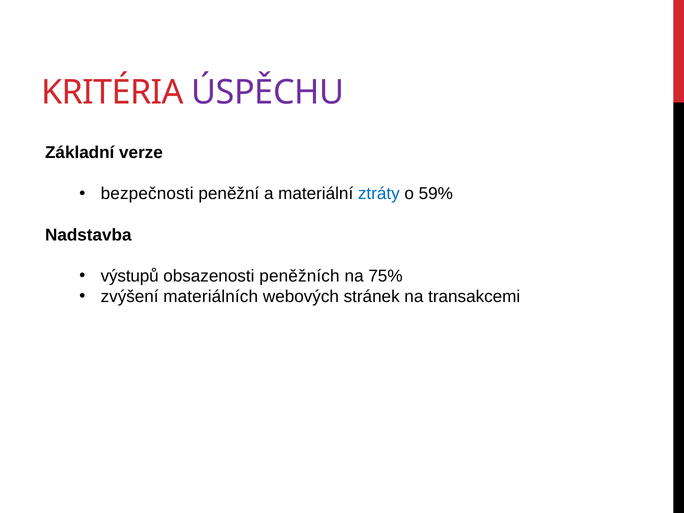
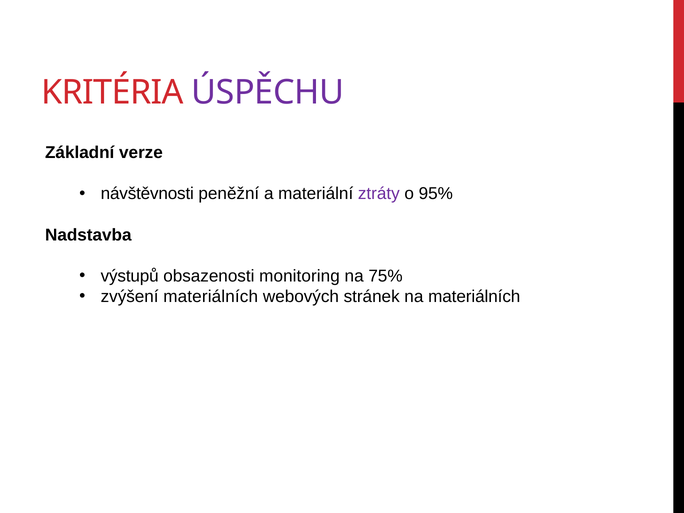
bezpečnosti: bezpečnosti -> návštěvnosti (147, 194)
ztráty colour: blue -> purple (379, 194)
59%: 59% -> 95% (436, 194)
peněžních: peněžních -> monitoring (299, 276)
na transakcemi: transakcemi -> materiálních (474, 296)
